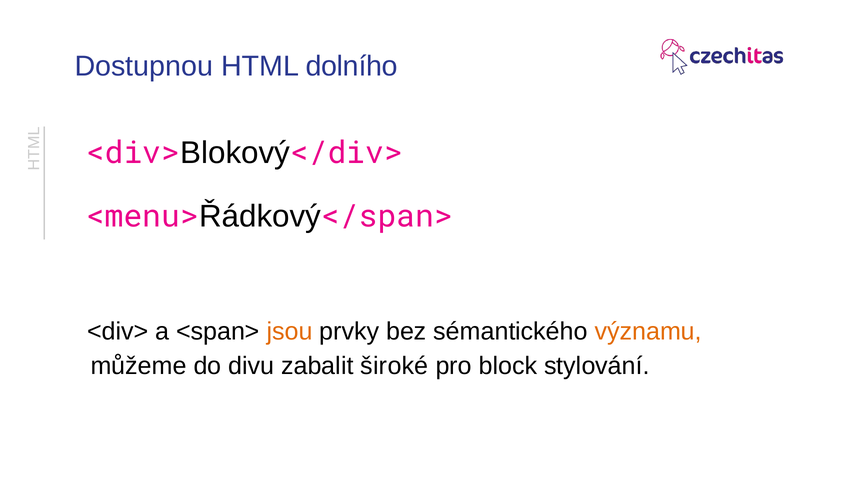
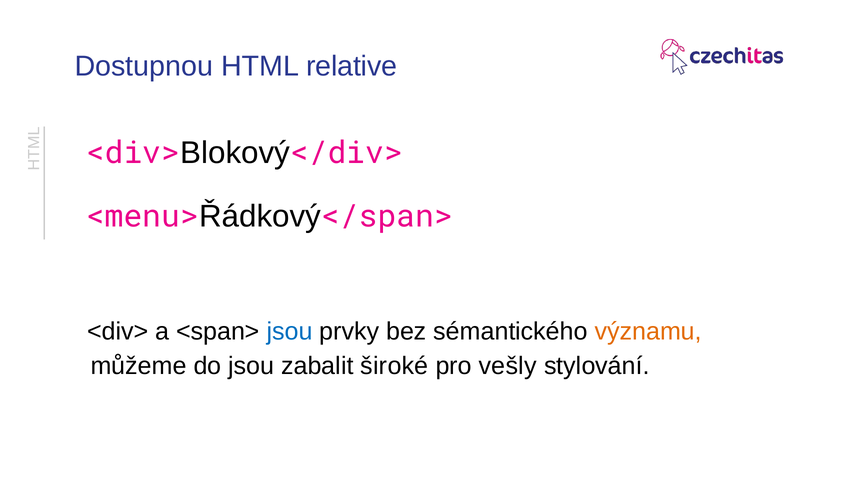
dolního: dolního -> relative (352, 66)
jsou colour: orange -> blue (290, 331)
do divu: divu -> jsou (251, 366)
block: block -> vešly (508, 366)
